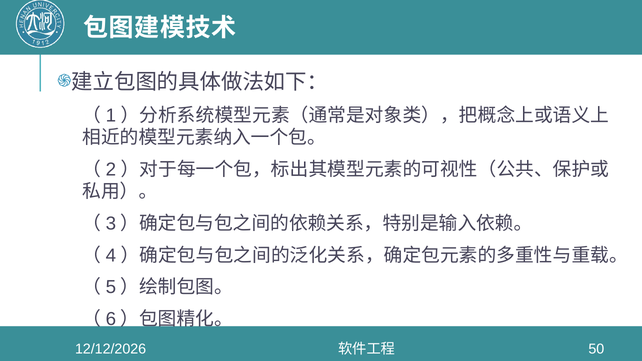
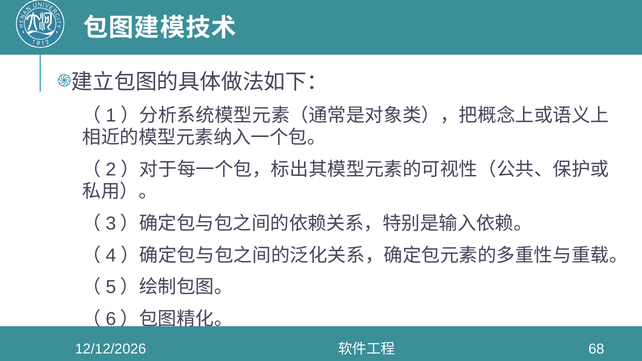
50: 50 -> 68 (596, 349)
